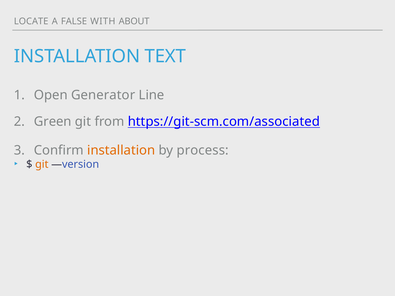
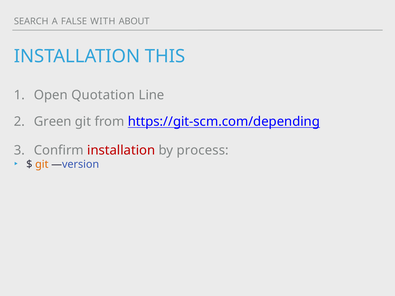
LOCATE: LOCATE -> SEARCH (31, 21)
TEXT: TEXT -> THIS (165, 56)
Generator: Generator -> Quotation (103, 95)
https://git-scm.com/associated: https://git-scm.com/associated -> https://git-scm.com/depending (224, 122)
installation colour: orange -> red (121, 150)
